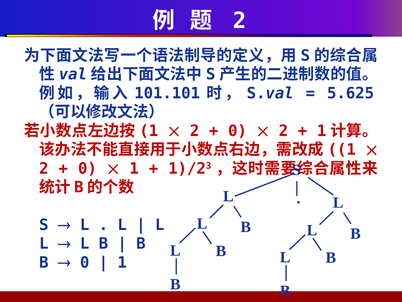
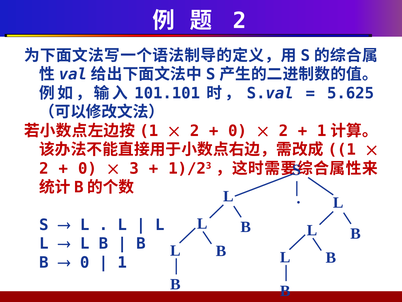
1: 1 -> 3 (134, 168)
